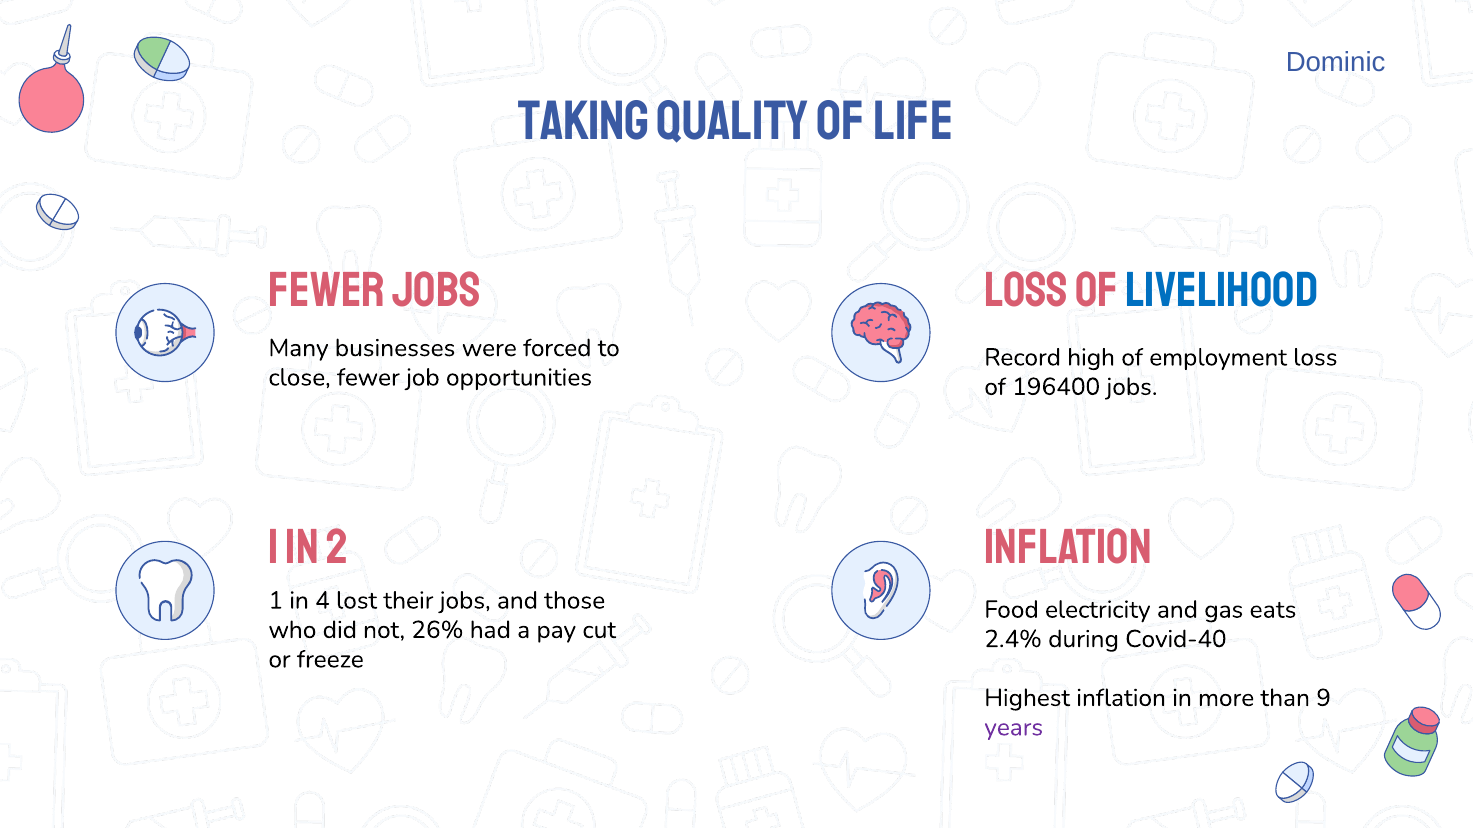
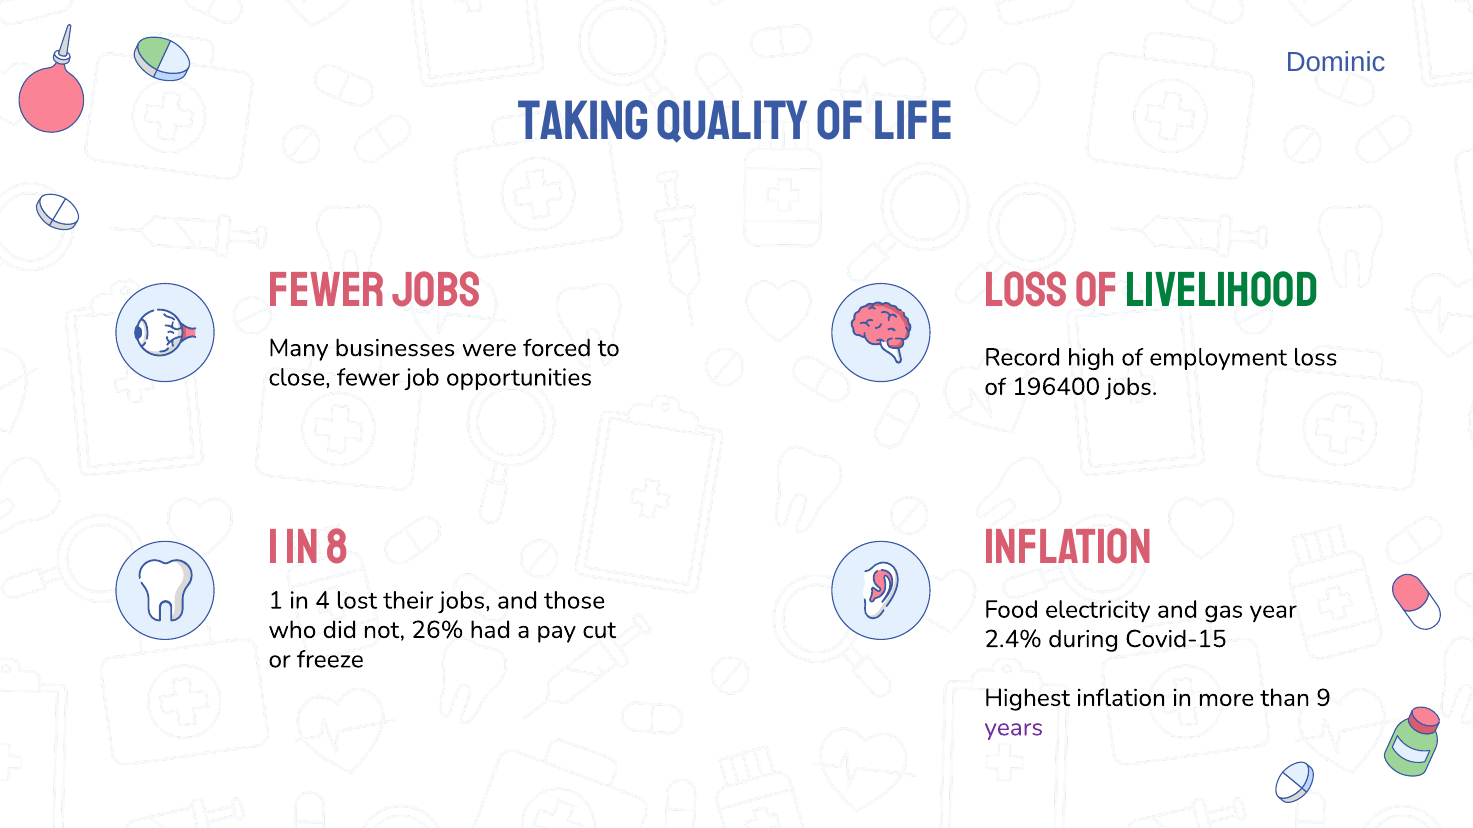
livelihood colour: blue -> green (1222, 290)
2: 2 -> 8 (337, 548)
eats: eats -> year (1273, 610)
Covid-40: Covid-40 -> Covid-15 (1176, 639)
